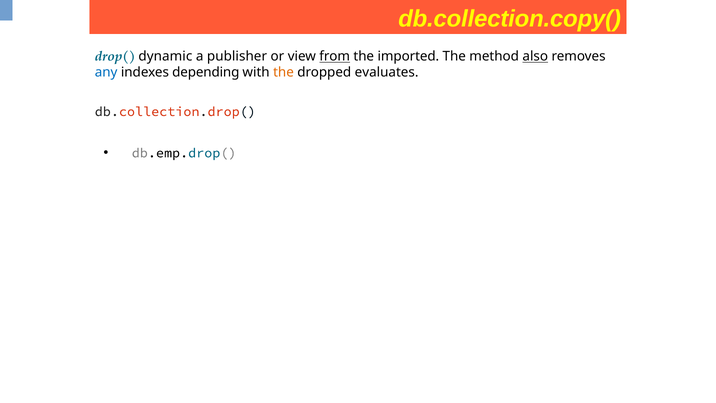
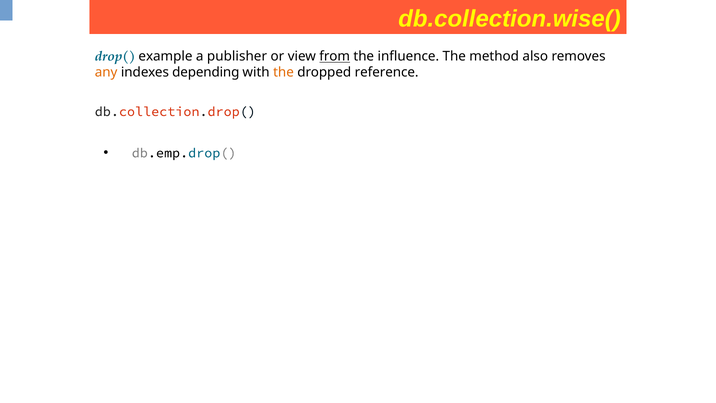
db.collection.copy(: db.collection.copy( -> db.collection.wise( (510, 19)
dynamic: dynamic -> example (165, 56)
imported: imported -> influence (408, 56)
also underline: present -> none (535, 56)
any colour: blue -> orange (106, 72)
evaluates: evaluates -> reference (387, 72)
